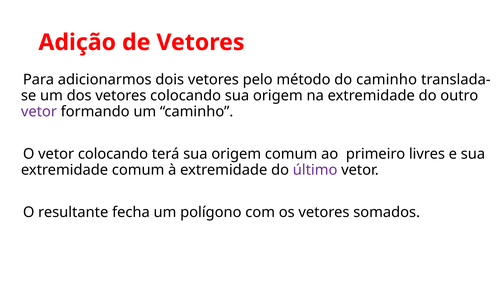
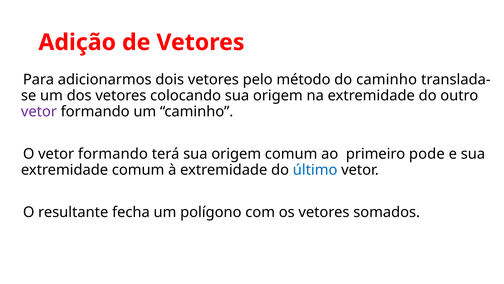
O vetor colocando: colocando -> formando (113, 154)
livres: livres -> pode (427, 154)
último colour: purple -> blue (315, 170)
